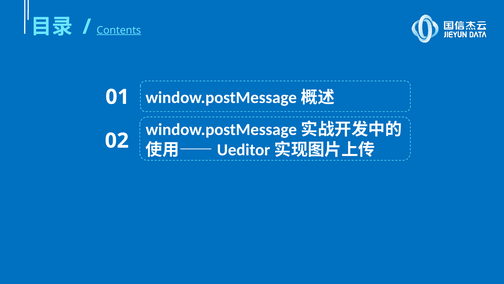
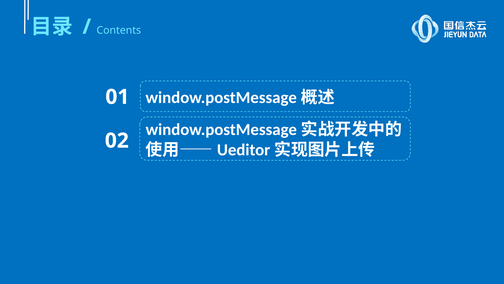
Contents underline: present -> none (119, 30)
